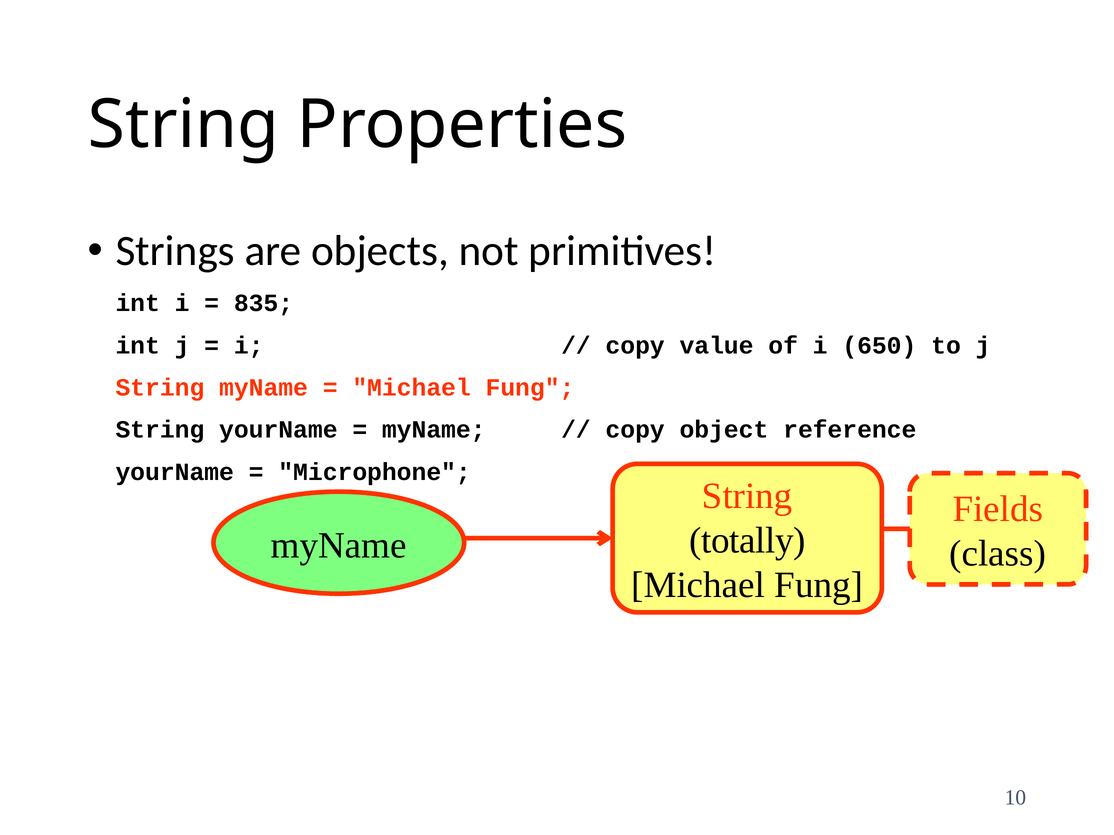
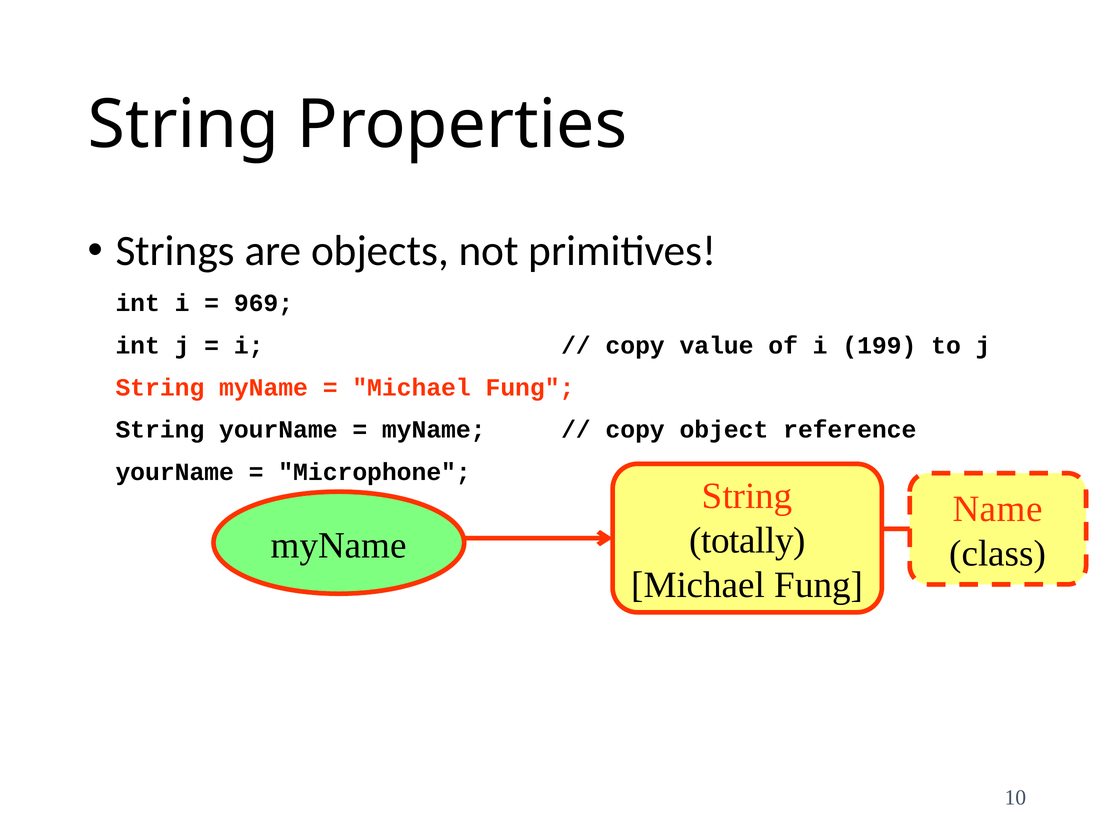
835: 835 -> 969 (264, 303)
650: 650 -> 199 (879, 346)
Fields: Fields -> Name (998, 509)
